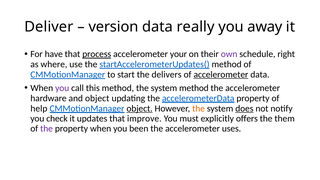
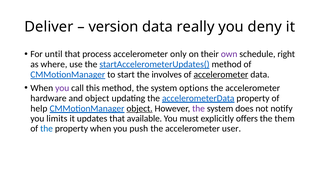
away: away -> deny (265, 27)
have: have -> until (54, 54)
process underline: present -> none (97, 54)
your: your -> only (178, 54)
delivers: delivers -> involves (167, 75)
system method: method -> options (194, 88)
the colour: orange -> purple (199, 108)
does underline: present -> none (244, 108)
check: check -> limits (57, 119)
improve: improve -> available (144, 119)
the colour: purple -> blue (47, 129)
been: been -> push (139, 129)
uses: uses -> user (231, 129)
